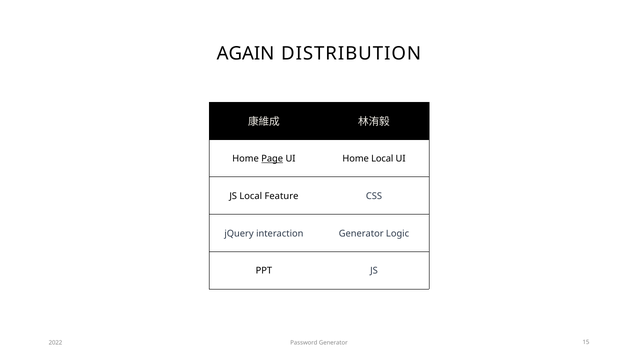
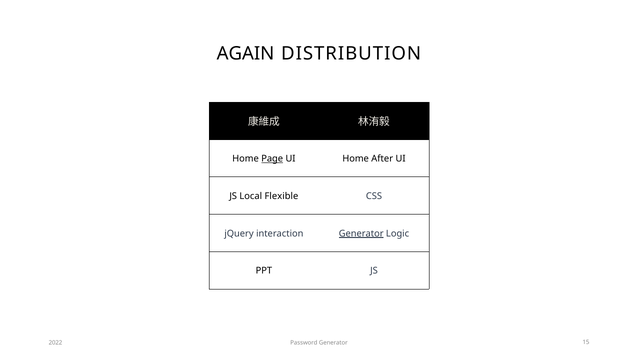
Home Local: Local -> After (382, 159)
Feature: Feature -> Flexible (281, 196)
Generator underline: none -> present (361, 233)
